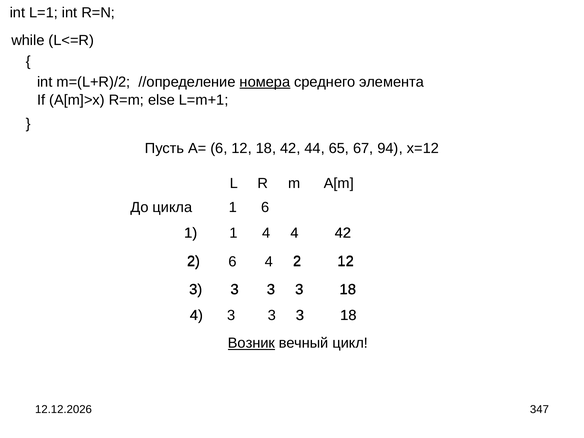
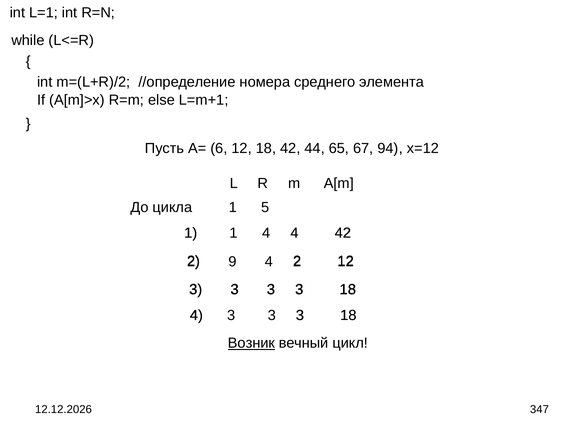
номера underline: present -> none (265, 82)
1 6: 6 -> 5 (265, 207)
6: 6 -> 9 (232, 262)
